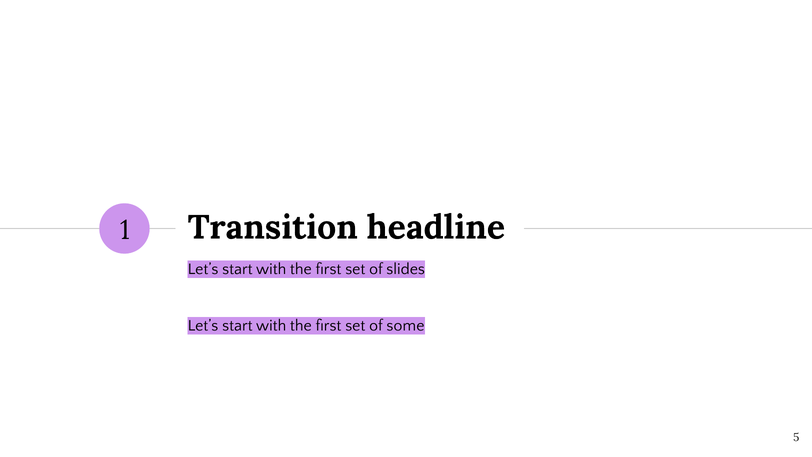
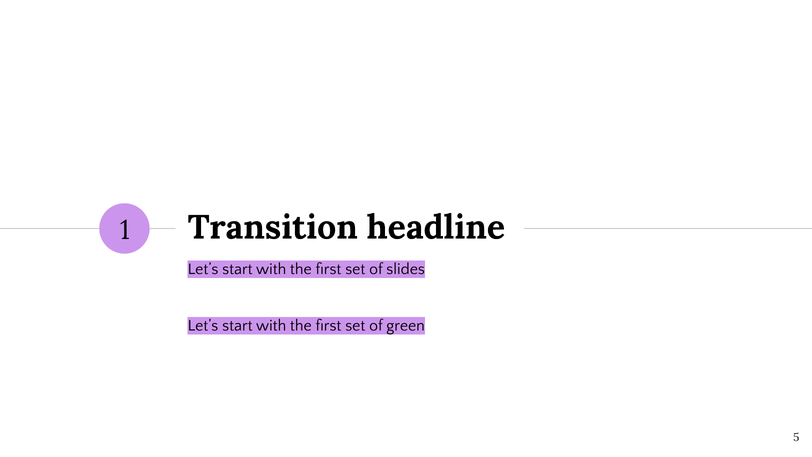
some: some -> green (406, 325)
